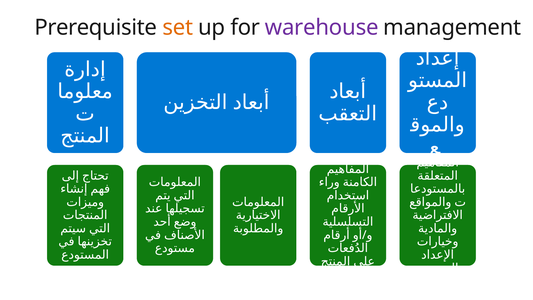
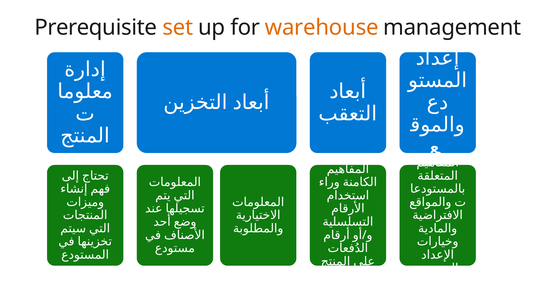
warehouse colour: purple -> orange (322, 28)
